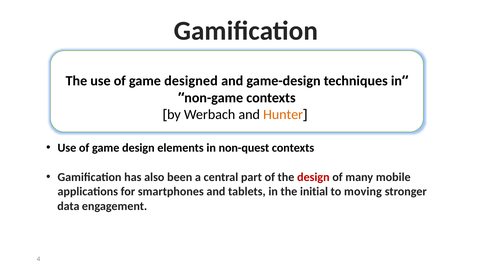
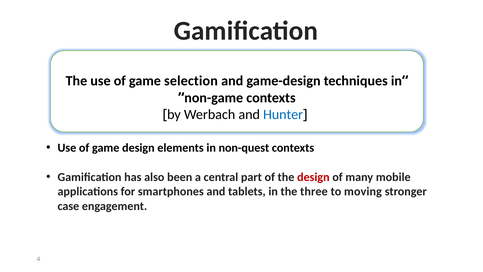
designed: designed -> selection (191, 81)
Hunter colour: orange -> blue (283, 115)
initial: initial -> three (314, 191)
data: data -> case (68, 206)
